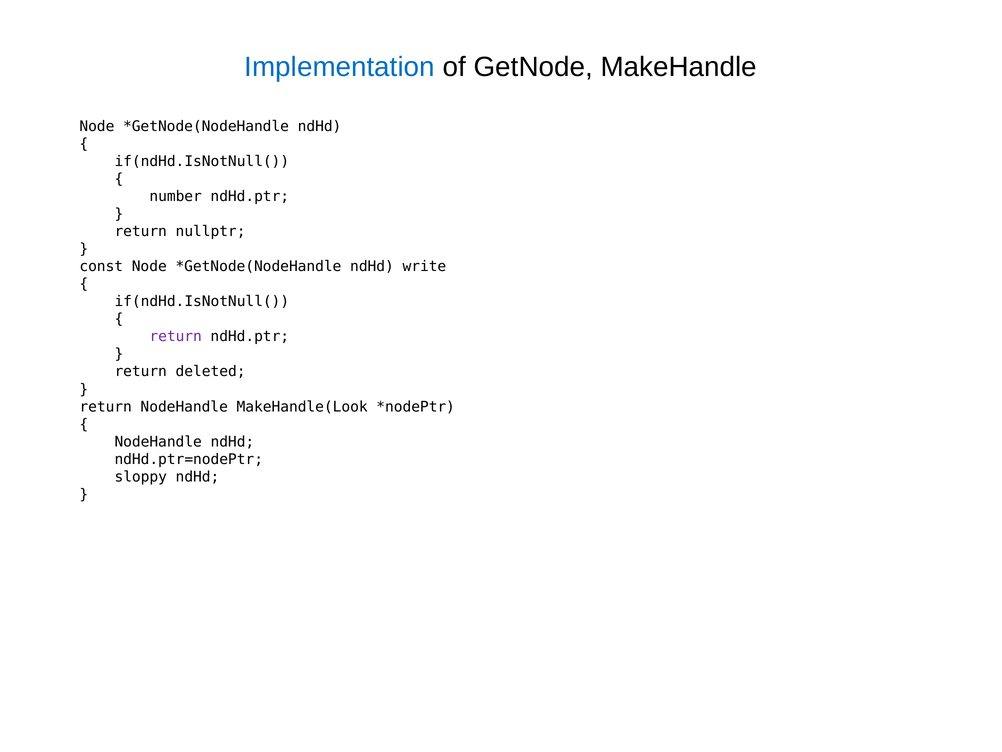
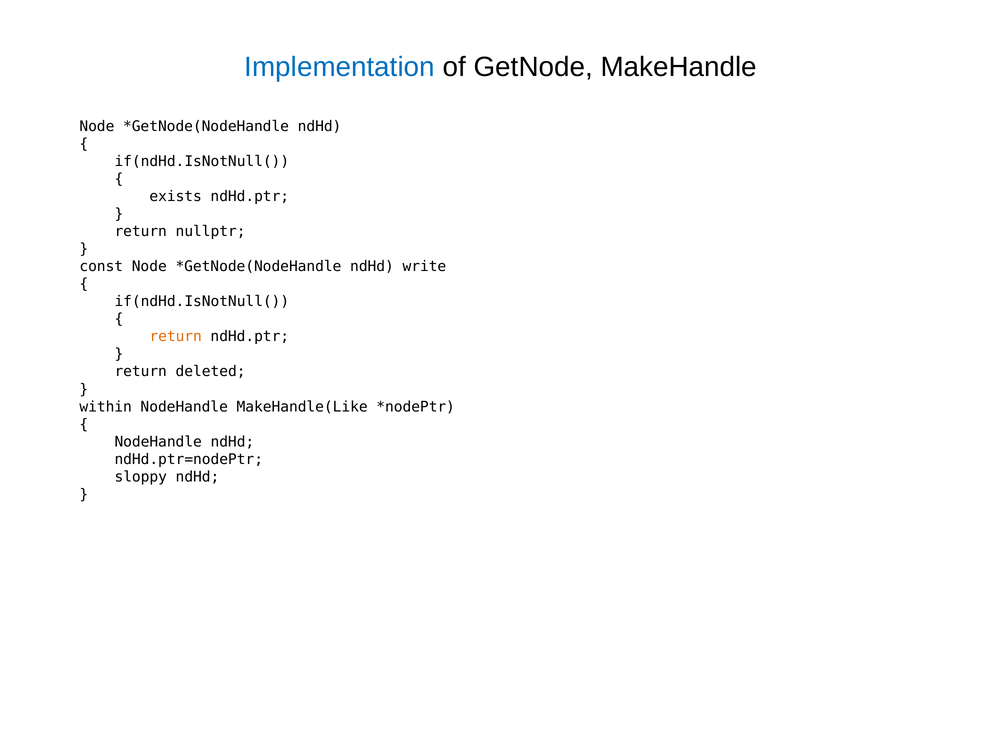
number: number -> exists (176, 196)
return colour: purple -> orange (176, 336)
return: return -> within (106, 406)
MakeHandle(Look: MakeHandle(Look -> MakeHandle(Like (302, 406)
